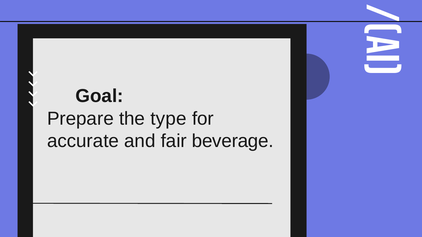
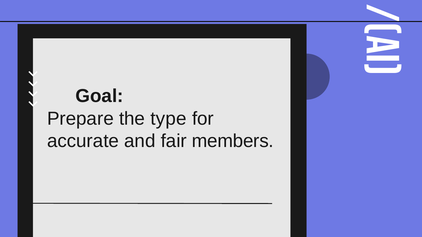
beverage: beverage -> members (233, 141)
